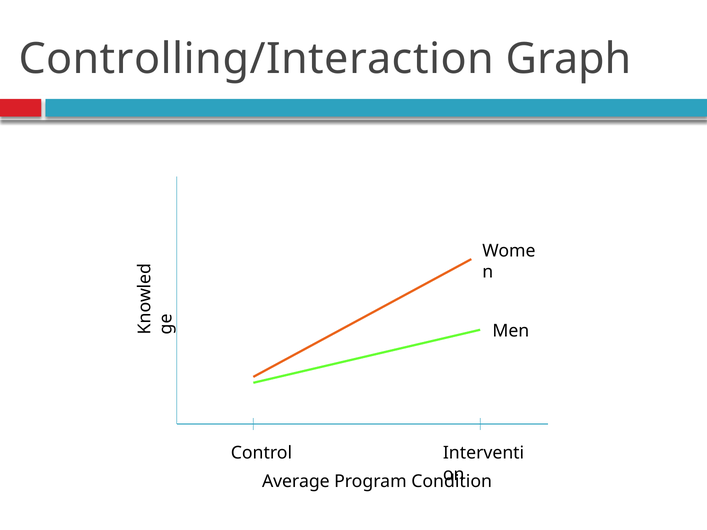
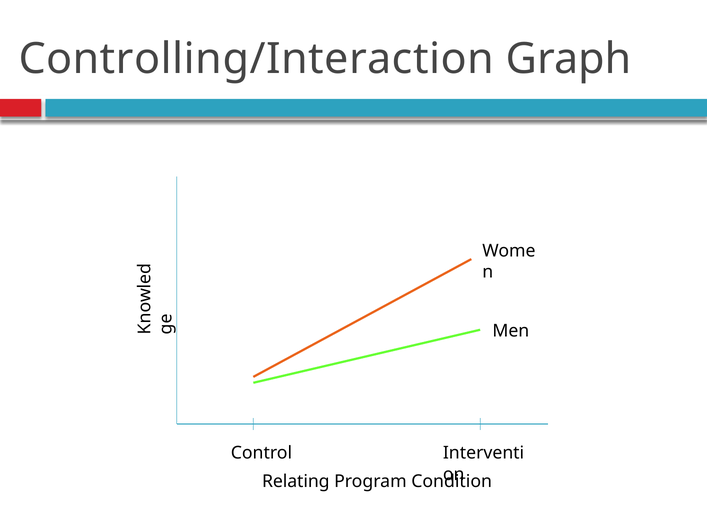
Average: Average -> Relating (296, 482)
